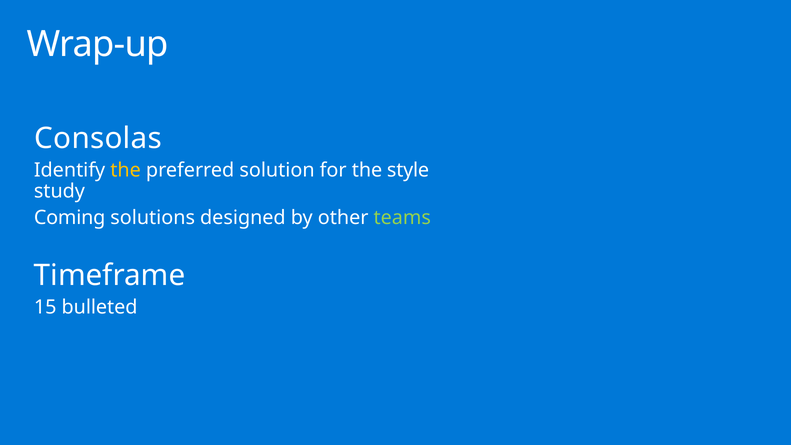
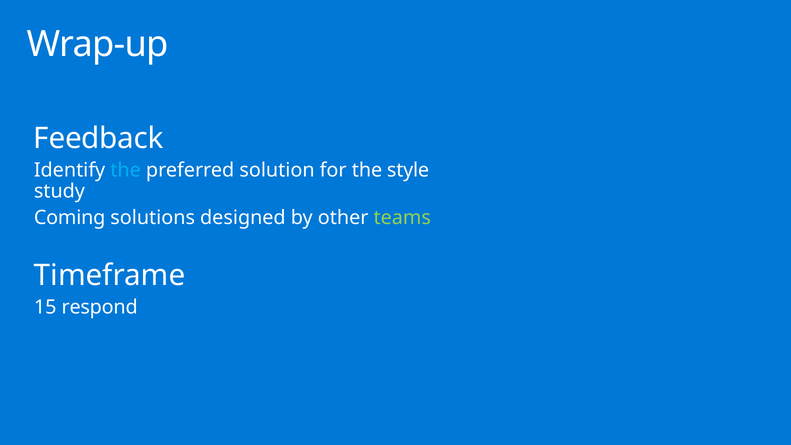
Consolas: Consolas -> Feedback (98, 138)
the colour: yellow -> light blue (126, 170)
bulleted: bulleted -> respond (100, 307)
